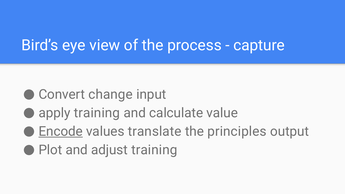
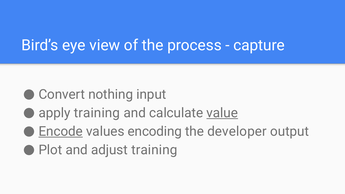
change: change -> nothing (111, 94)
value underline: none -> present (222, 113)
translate: translate -> encoding (155, 131)
principles: principles -> developer (237, 131)
